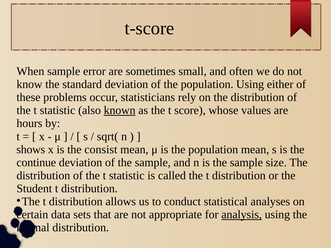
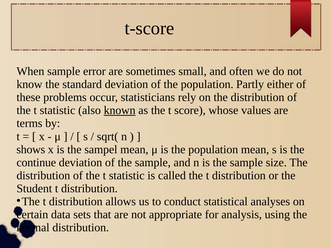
population Using: Using -> Partly (250, 84)
hours: hours -> terms (29, 124)
consist: consist -> sampel (101, 150)
analysis underline: present -> none (242, 215)
